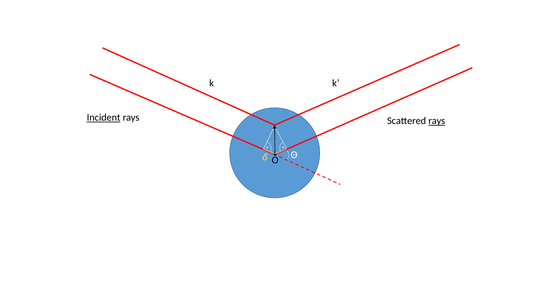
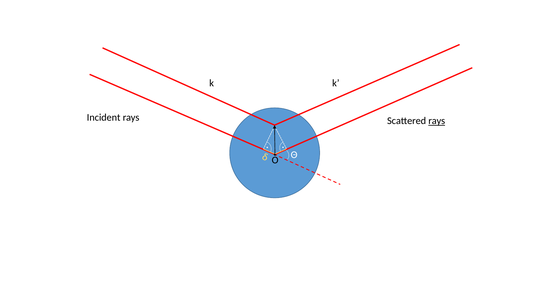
Incident underline: present -> none (104, 117)
